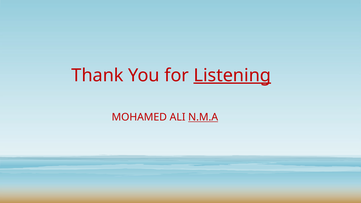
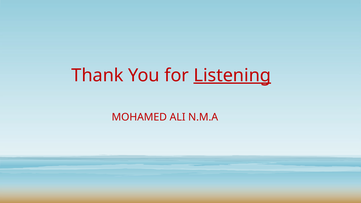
N.M.A underline: present -> none (203, 117)
